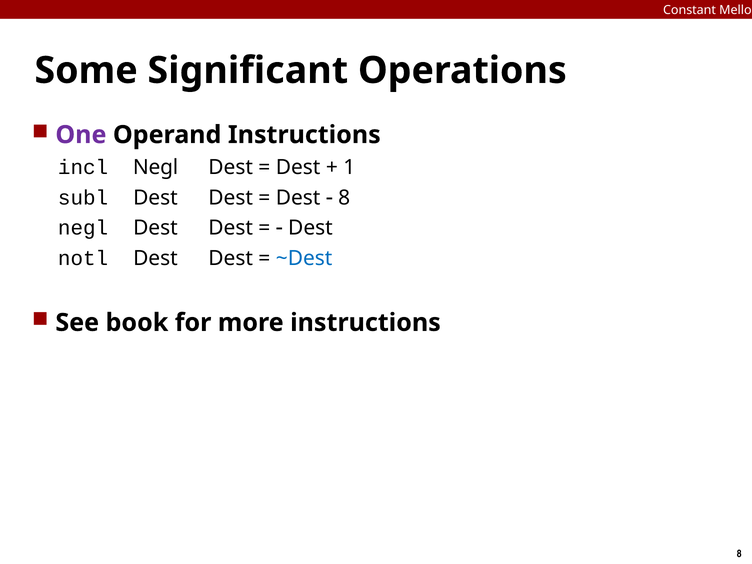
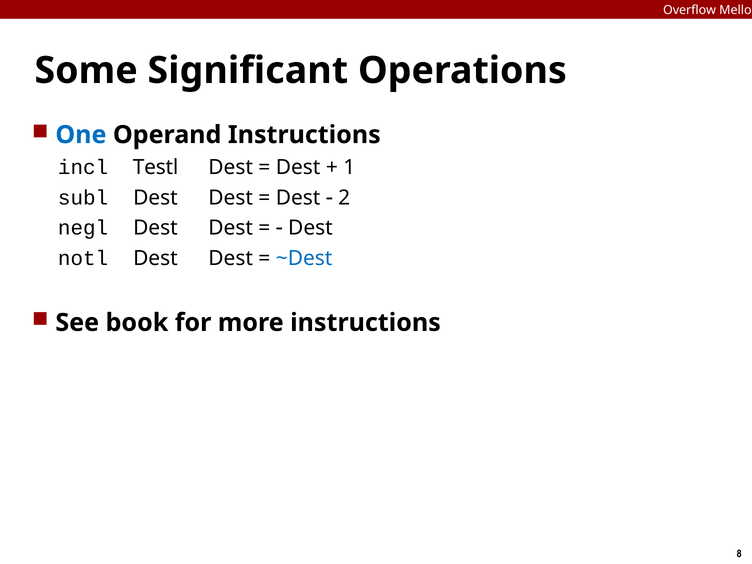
Constant: Constant -> Overflow (690, 10)
One colour: purple -> blue (81, 135)
incl Negl: Negl -> Testl (156, 167)
8: 8 -> 2 (344, 198)
